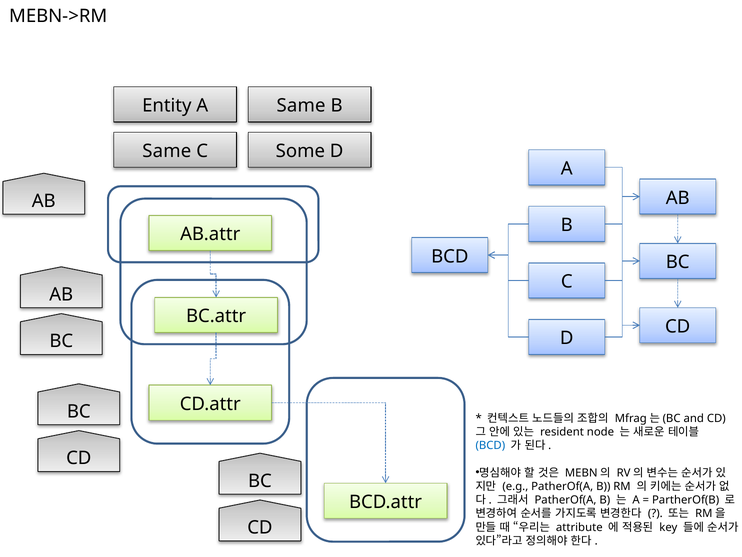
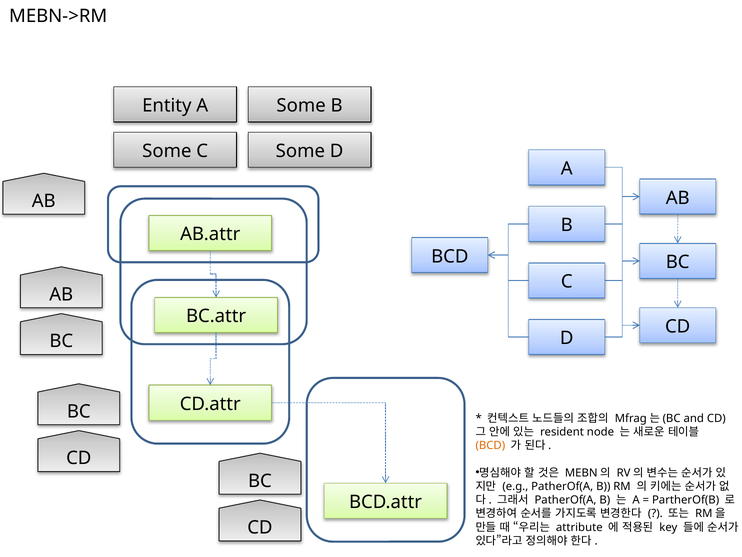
Same: Same -> Some (301, 106)
Same: Same -> Some (167, 151)
BCD colour: blue -> orange (490, 445)
